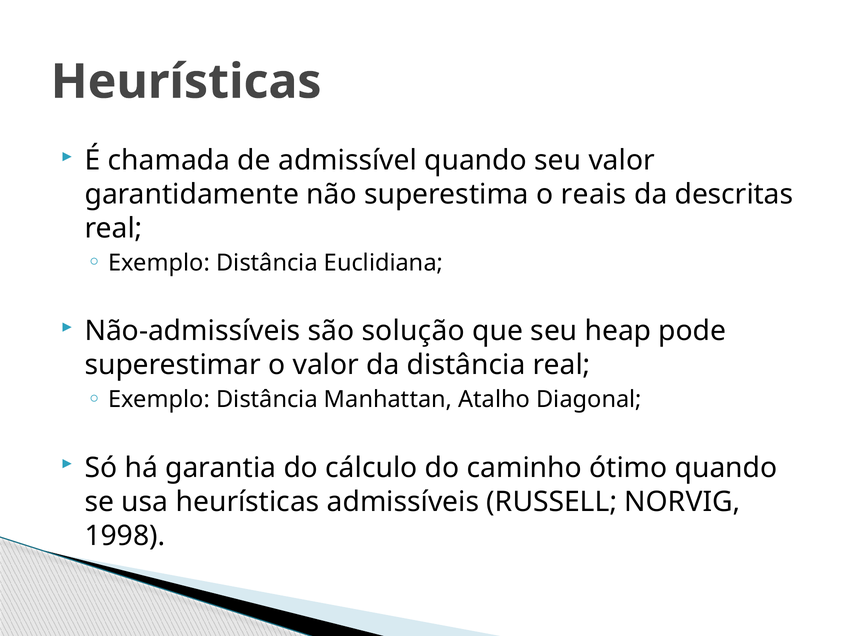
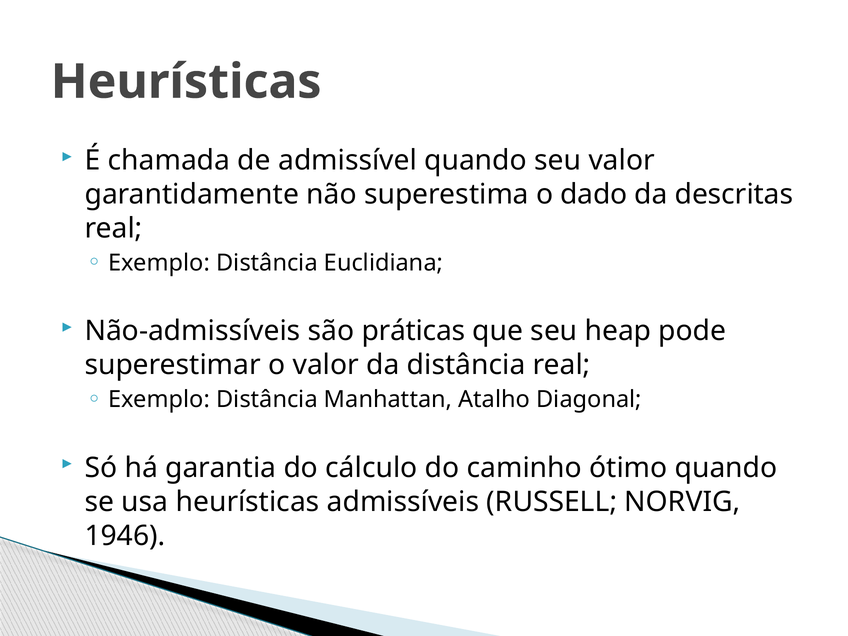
reais: reais -> dado (594, 194)
solução: solução -> práticas (414, 331)
1998: 1998 -> 1946 (125, 536)
